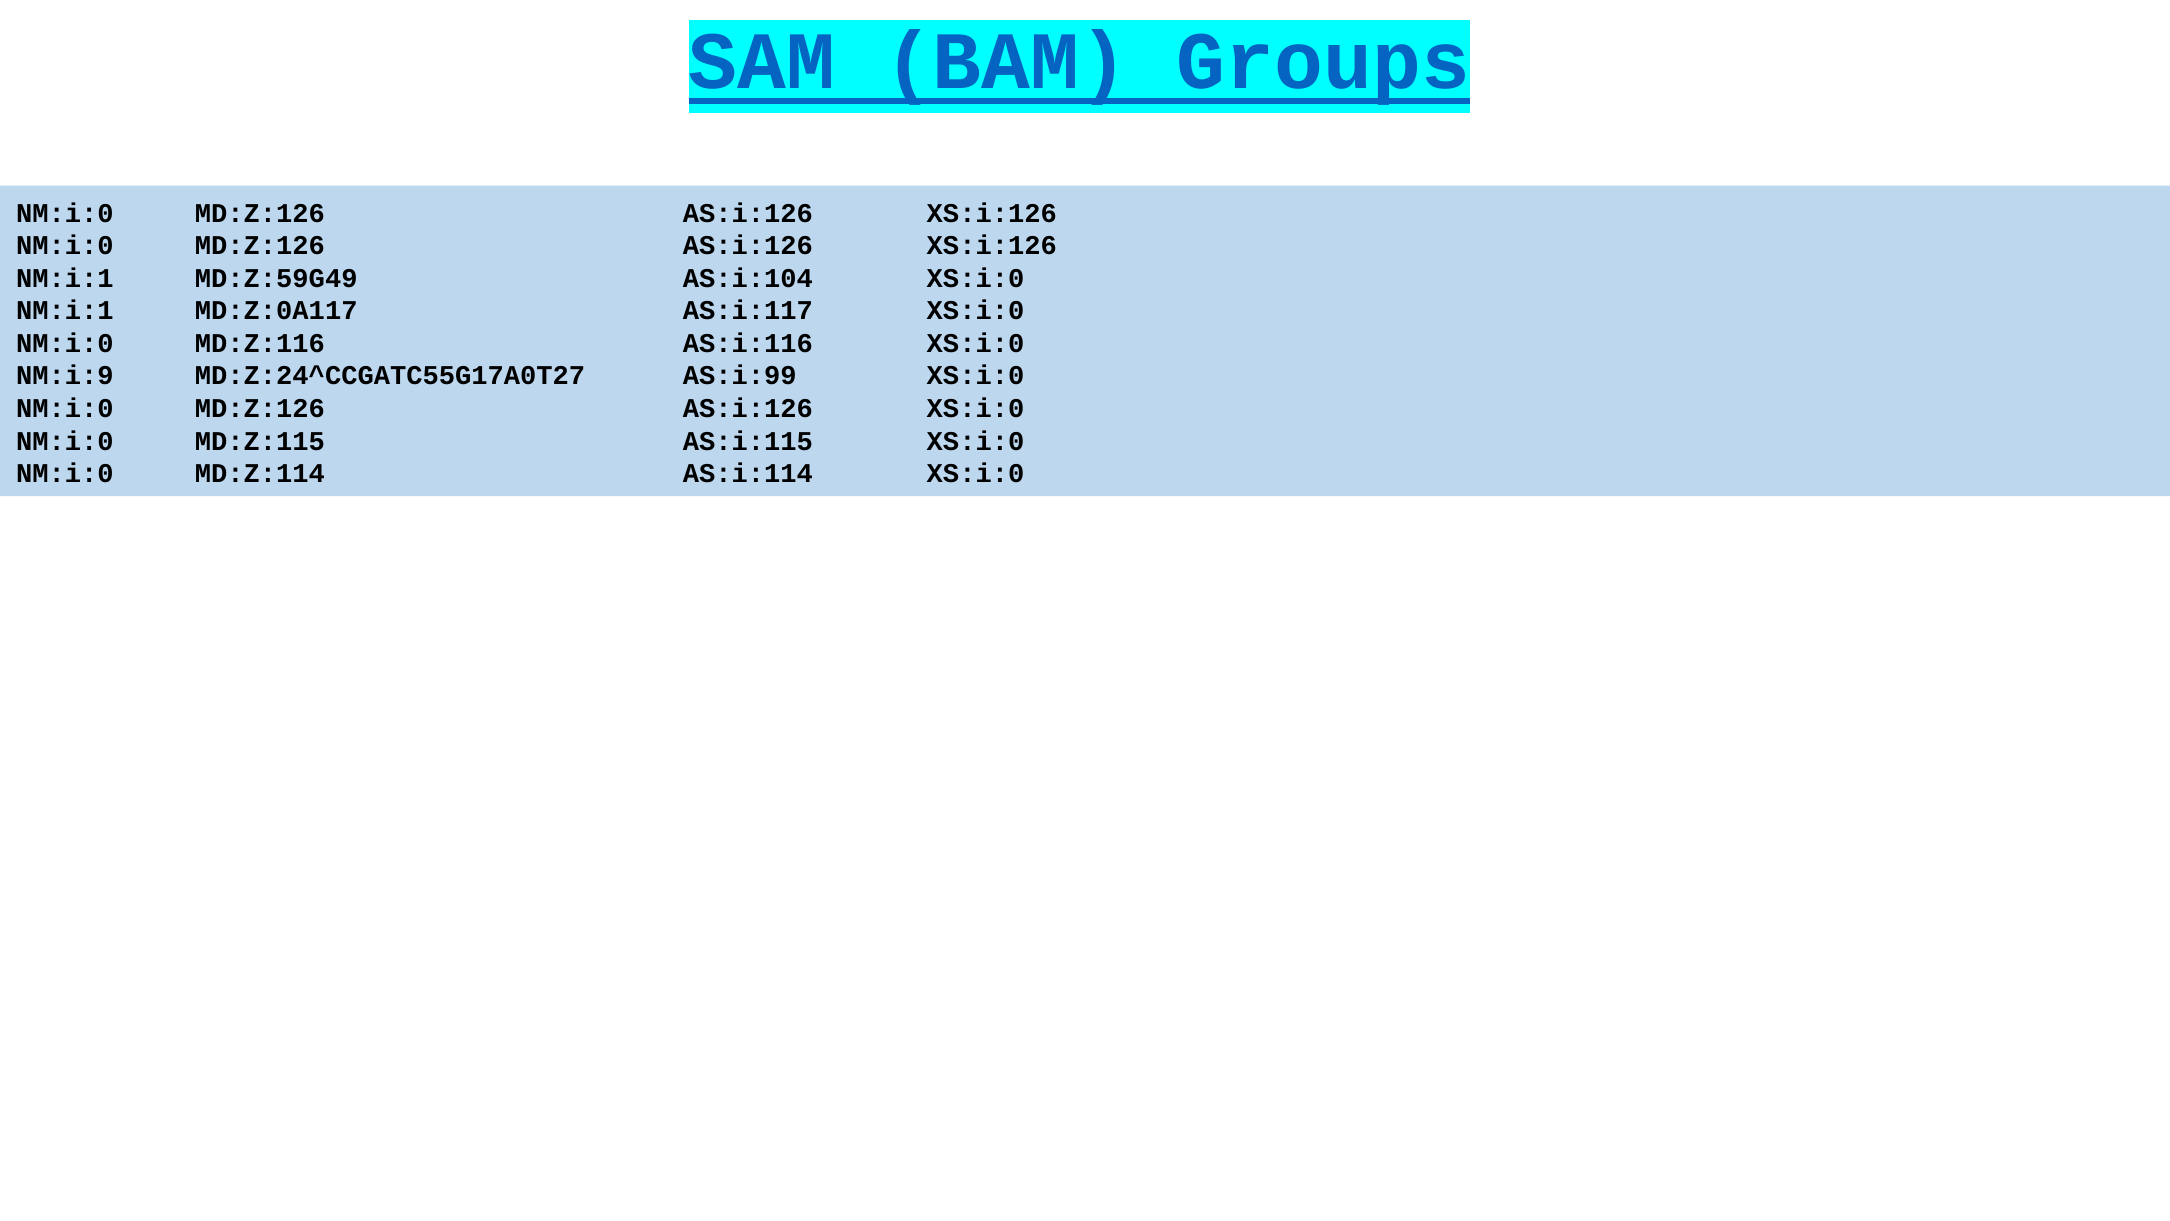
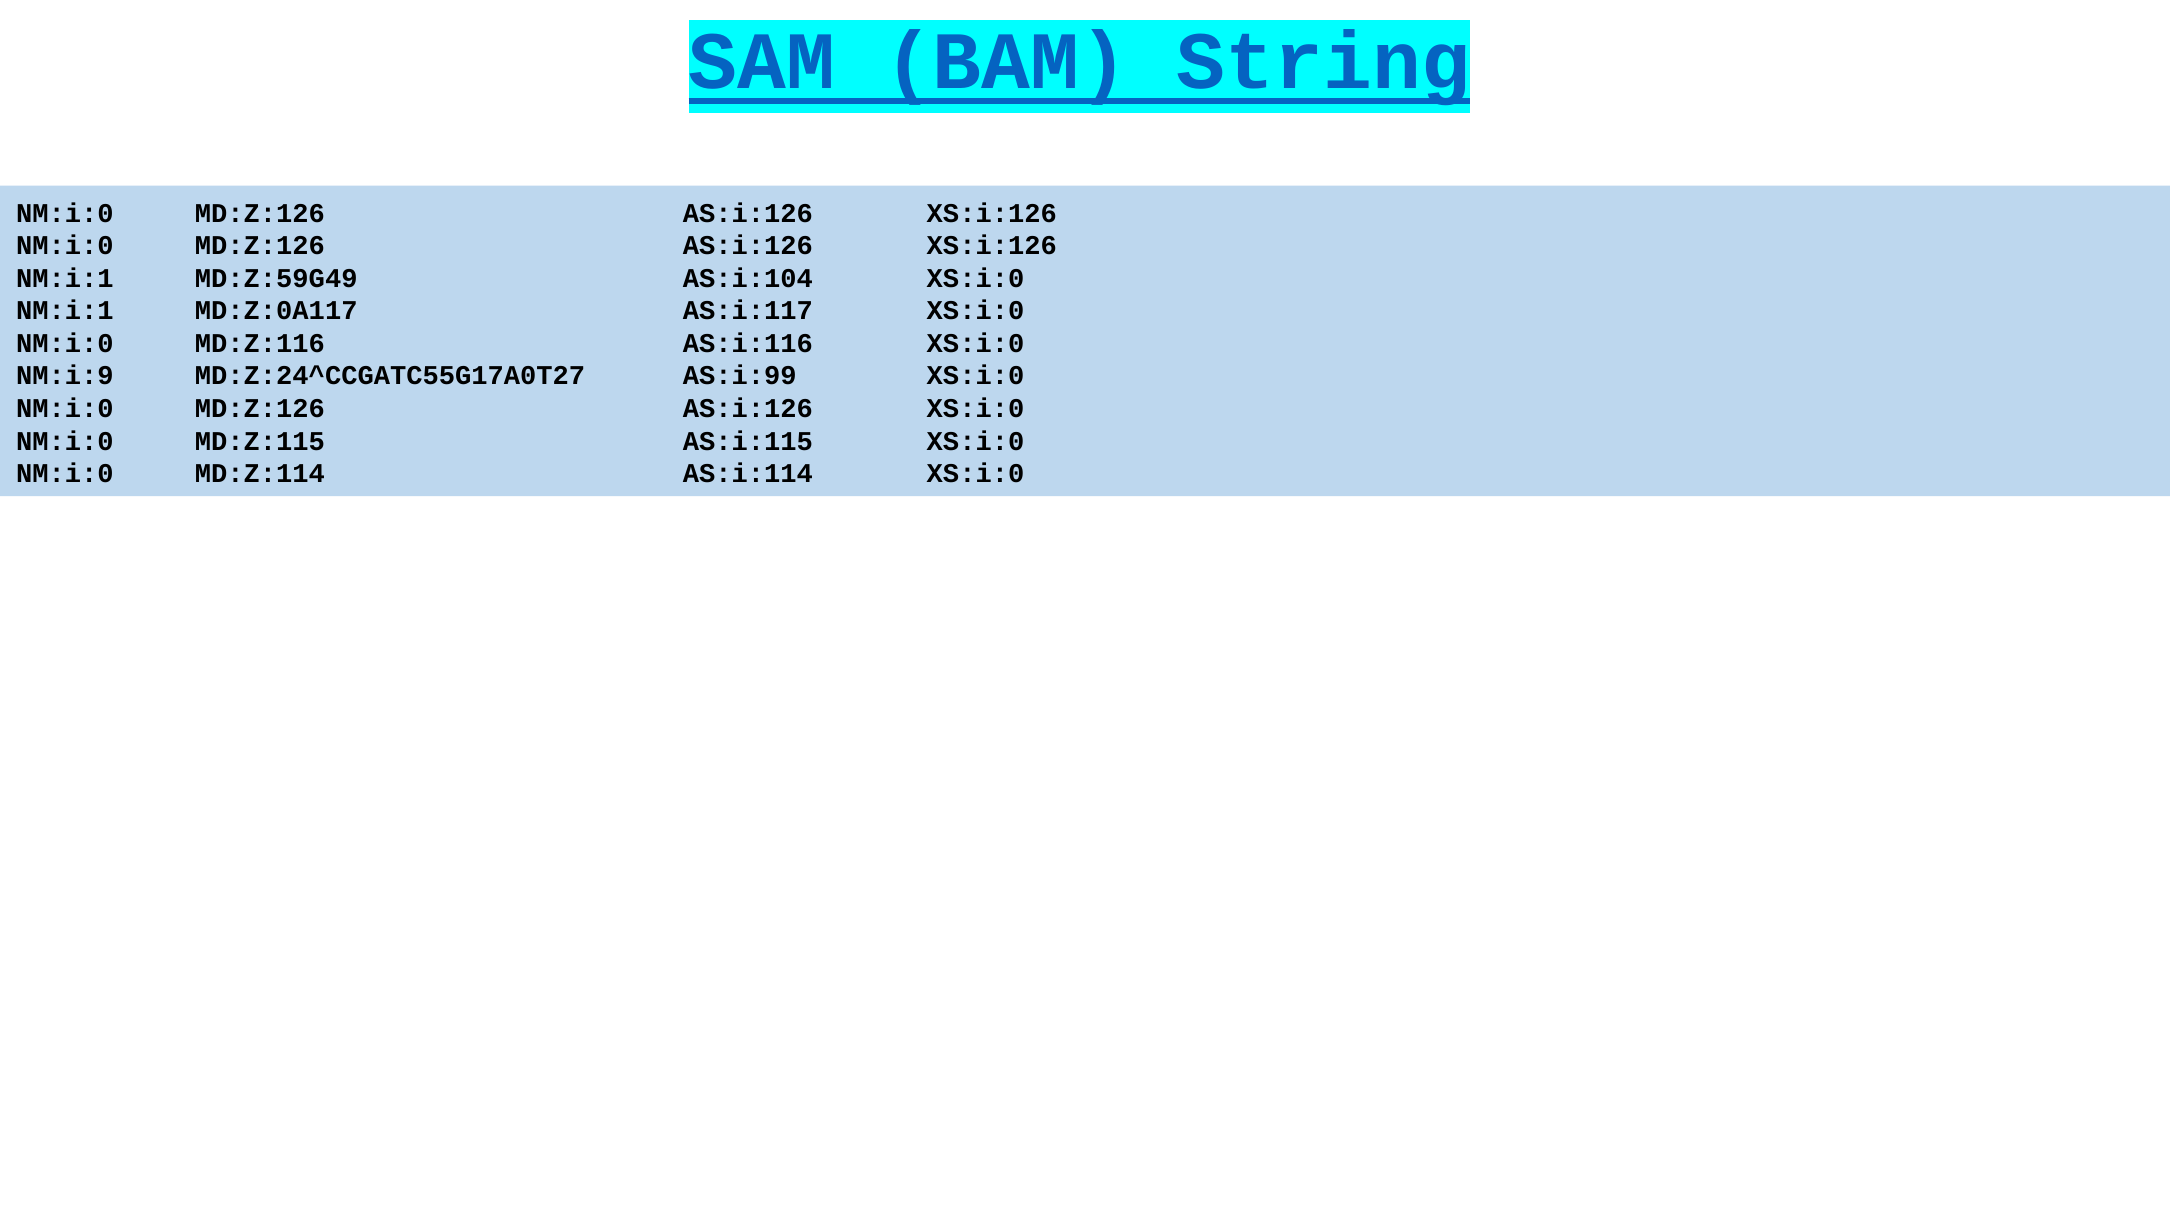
Groups: Groups -> String (1323, 61)
